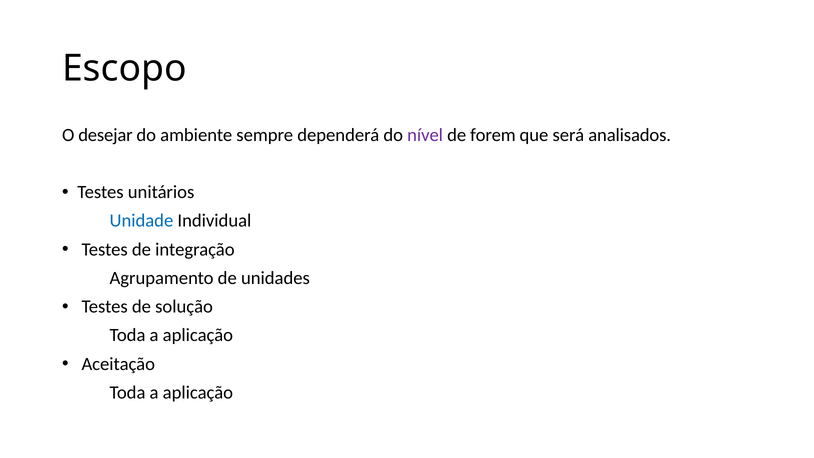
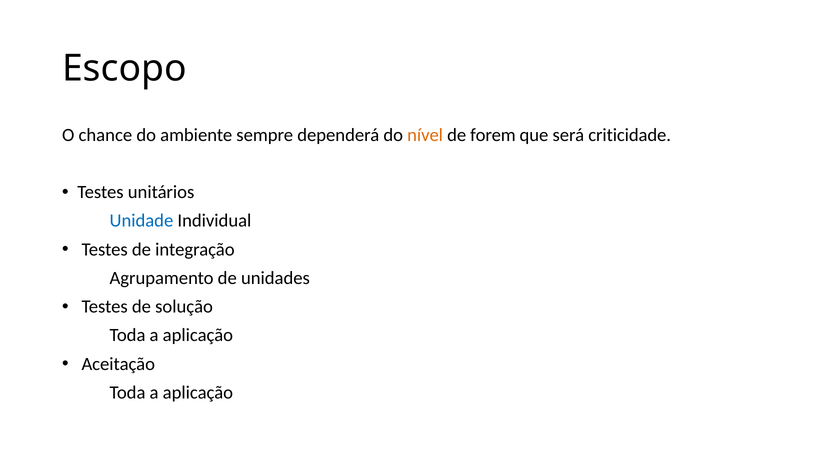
desejar: desejar -> chance (105, 135)
nível colour: purple -> orange (425, 135)
analisados: analisados -> criticidade (630, 135)
